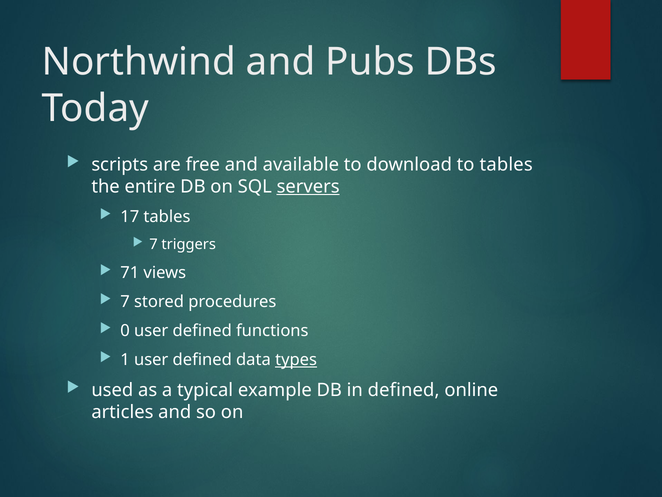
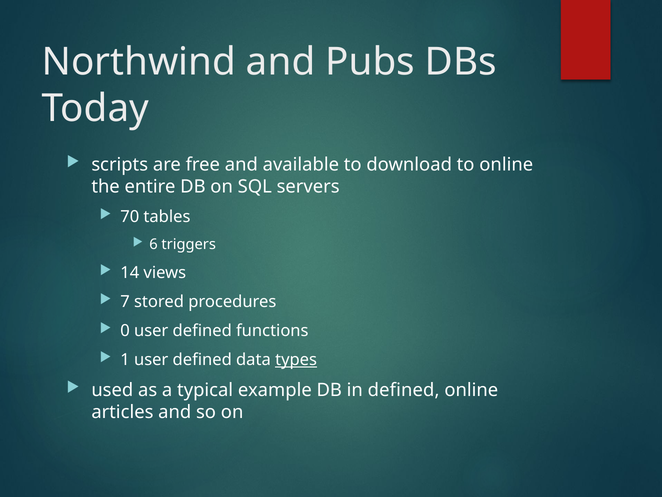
to tables: tables -> online (506, 164)
servers underline: present -> none (308, 186)
17: 17 -> 70 (130, 216)
7: 7 -> 6 (153, 244)
71: 71 -> 14 (130, 272)
